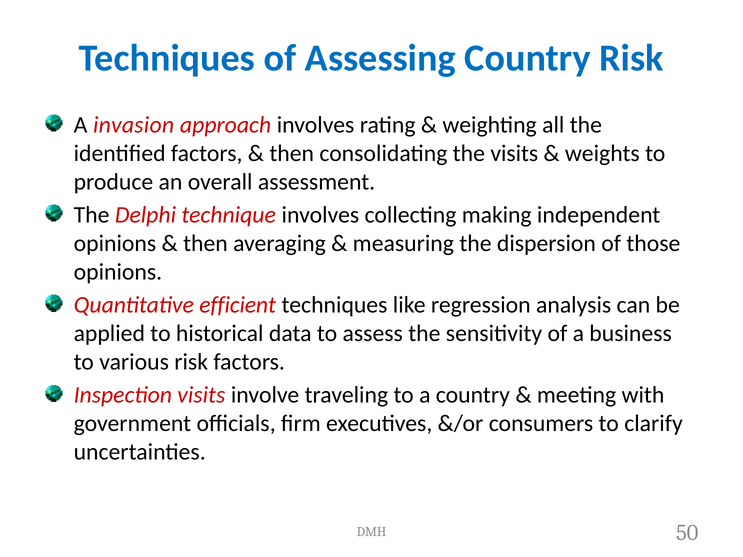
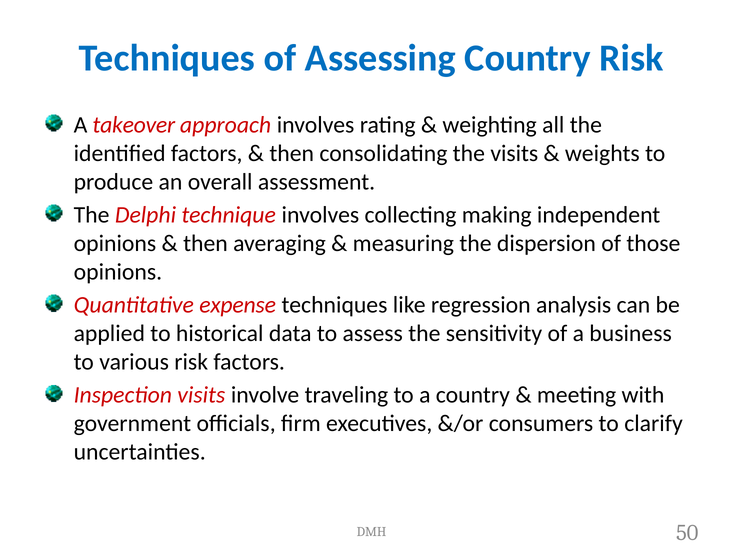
invasion: invasion -> takeover (134, 125)
efficient: efficient -> expense (238, 305)
